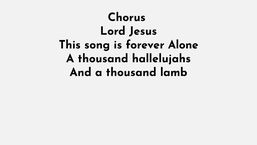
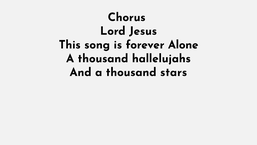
lamb: lamb -> stars (174, 72)
